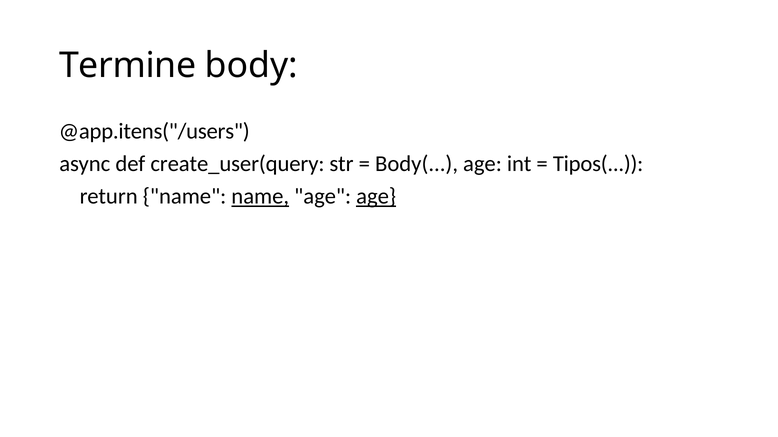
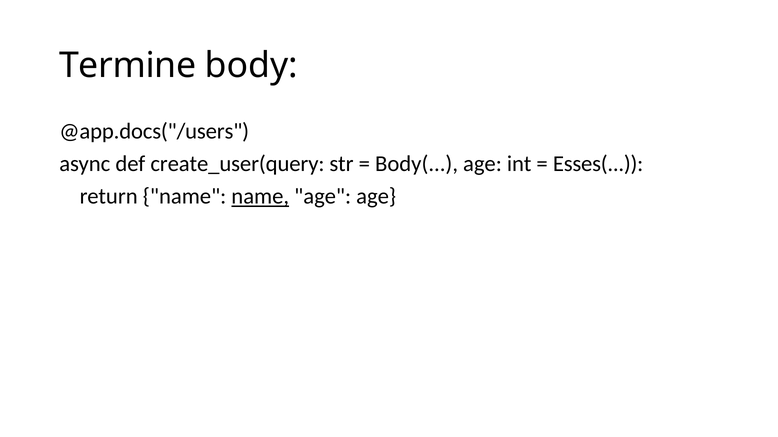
@app.itens("/users: @app.itens("/users -> @app.docs("/users (154, 132)
Tipos(: Tipos( -> Esses( (598, 164)
age underline: present -> none (376, 197)
